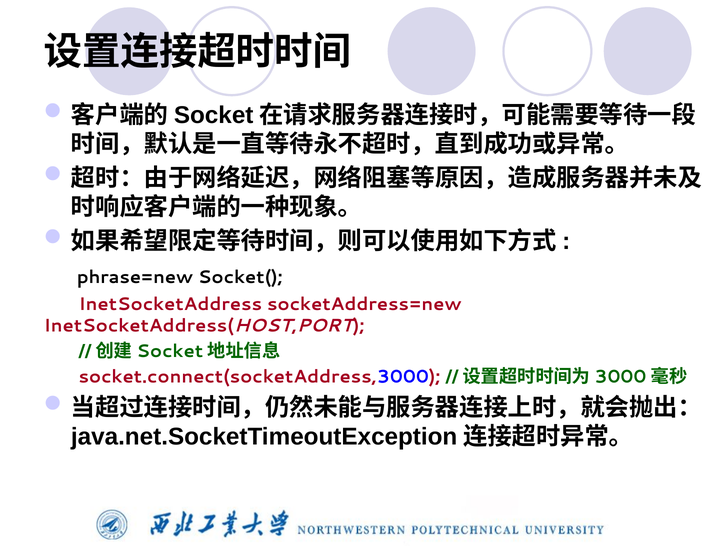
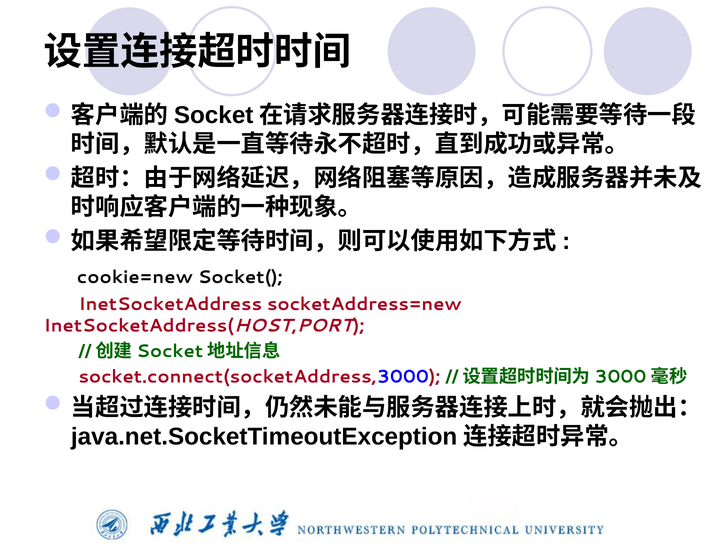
phrase=new: phrase=new -> cookie=new (135, 277)
